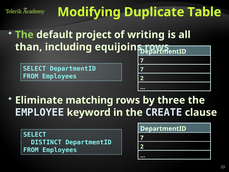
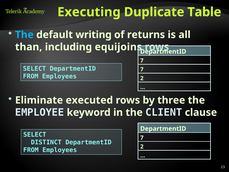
Modifying: Modifying -> Executing (89, 12)
The colour: light green -> light blue (24, 35)
project: project -> writing (94, 35)
writing: writing -> returns (146, 35)
matching: matching -> executed (89, 100)
CREATE: CREATE -> CLIENT (164, 112)
